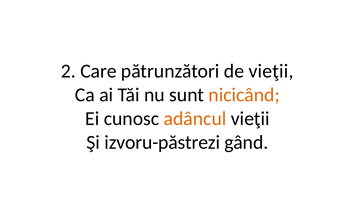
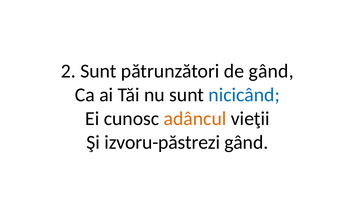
2 Care: Care -> Sunt (98, 71)
de vieţii: vieţii -> gând (271, 71)
nicicând colour: orange -> blue (244, 95)
